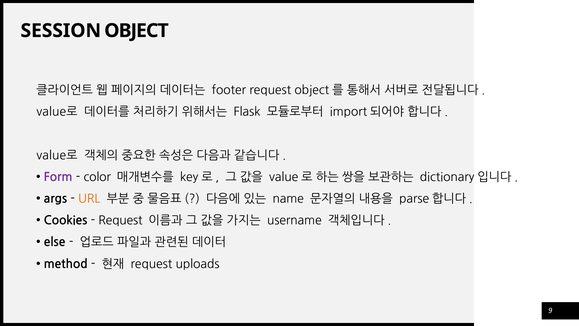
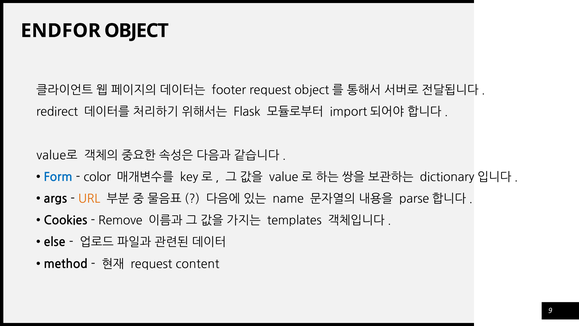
SESSION: SESSION -> ENDFOR (61, 31)
value로: value로 -> redirect (57, 112)
Form colour: purple -> blue (58, 177)
Request: Request -> Remove (120, 220)
username: username -> templates (294, 220)
uploads: uploads -> content (197, 264)
